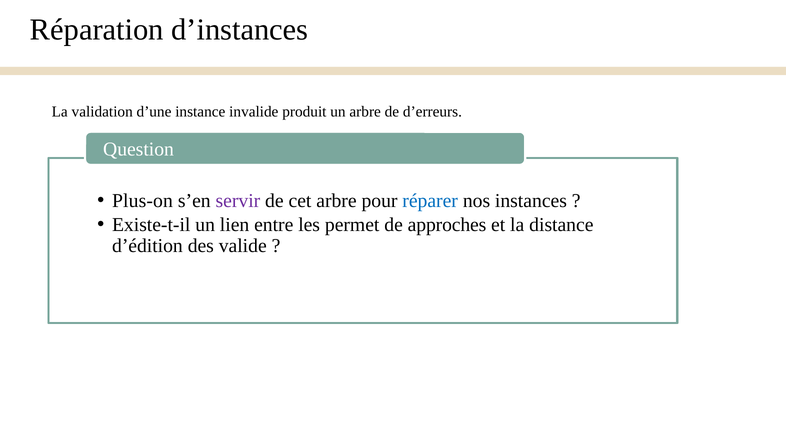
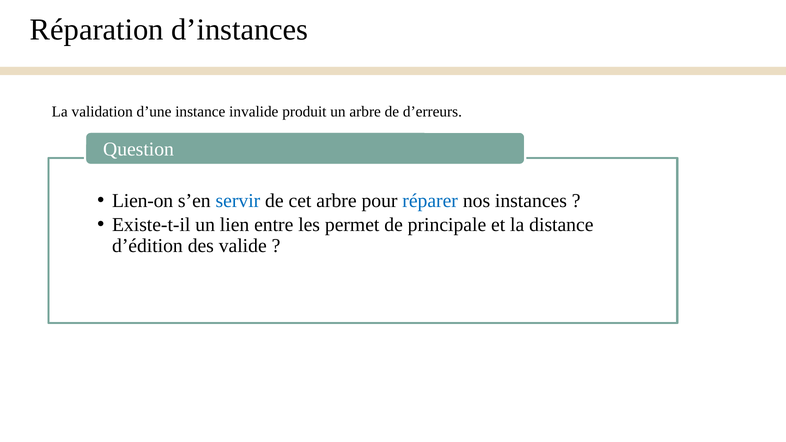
Plus-on: Plus-on -> Lien-on (143, 201)
servir colour: purple -> blue (238, 201)
approches: approches -> principale (447, 225)
